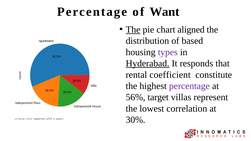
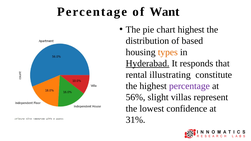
The underline: present -> none (133, 30)
chart aligned: aligned -> highest (191, 30)
types colour: purple -> orange (168, 52)
coefficient: coefficient -> illustrating (170, 75)
target: target -> slight (158, 97)
correlation: correlation -> confidence (187, 109)
30%: 30% -> 31% (136, 120)
